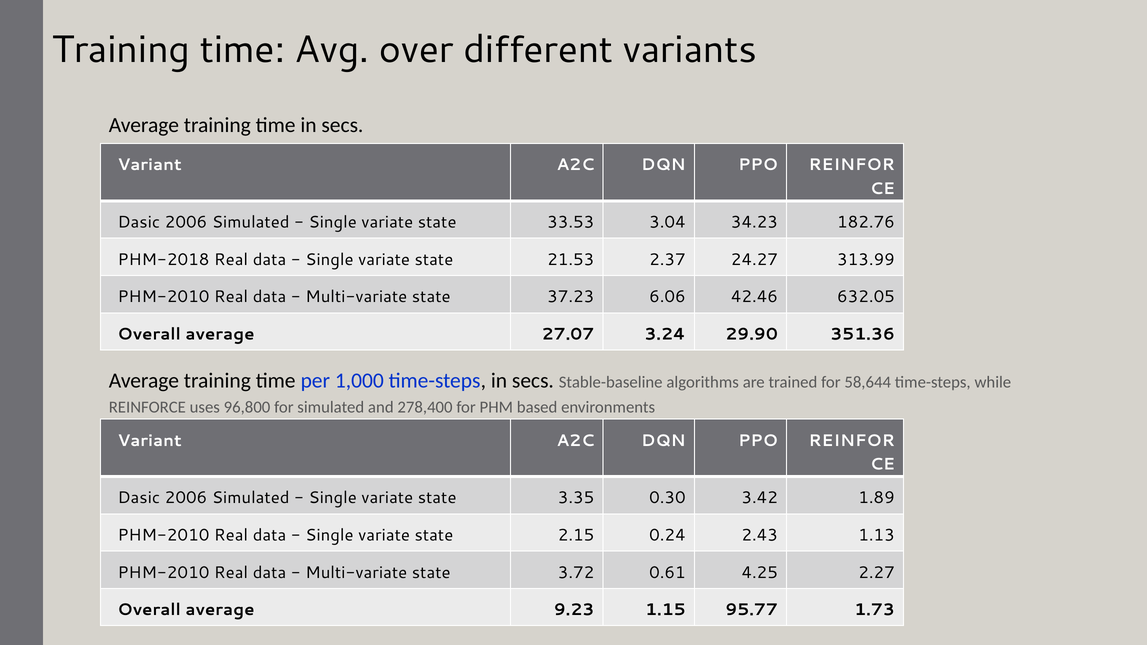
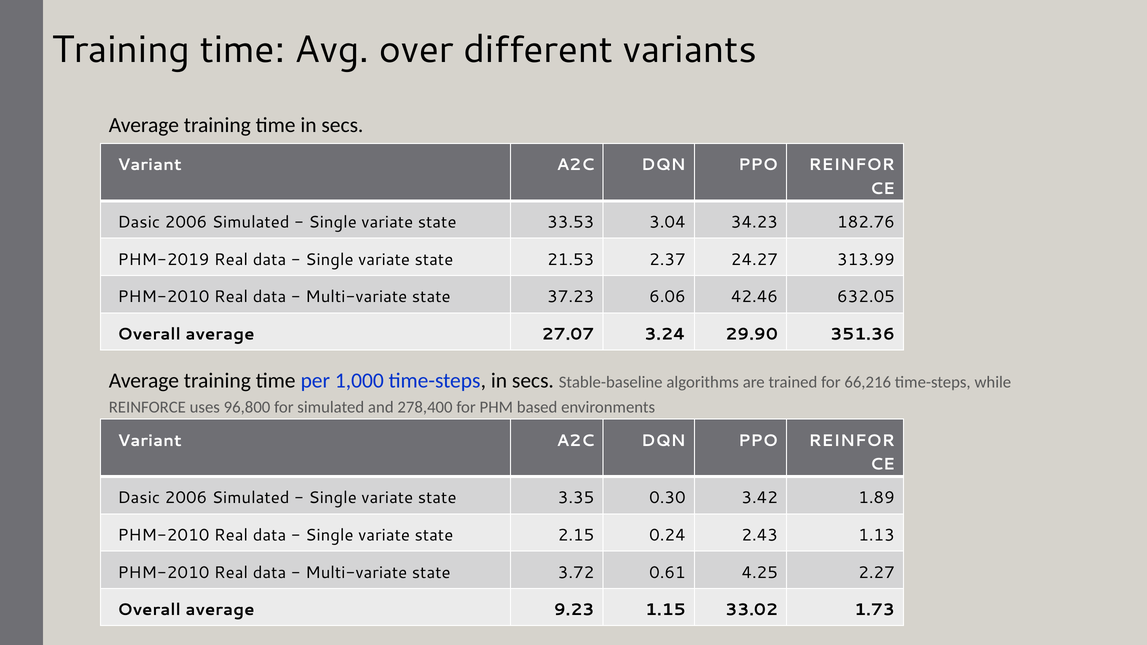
PHM-2018: PHM-2018 -> PHM-2019 (163, 260)
58,644: 58,644 -> 66,216 (868, 382)
95.77: 95.77 -> 33.02 (752, 610)
